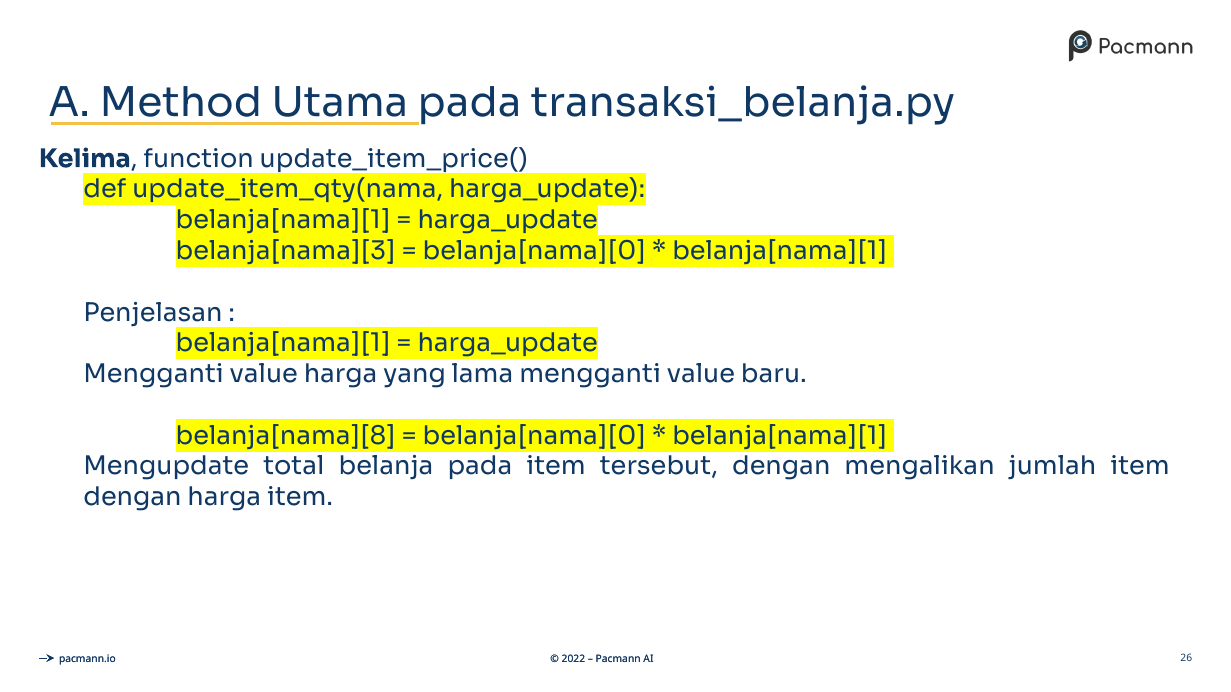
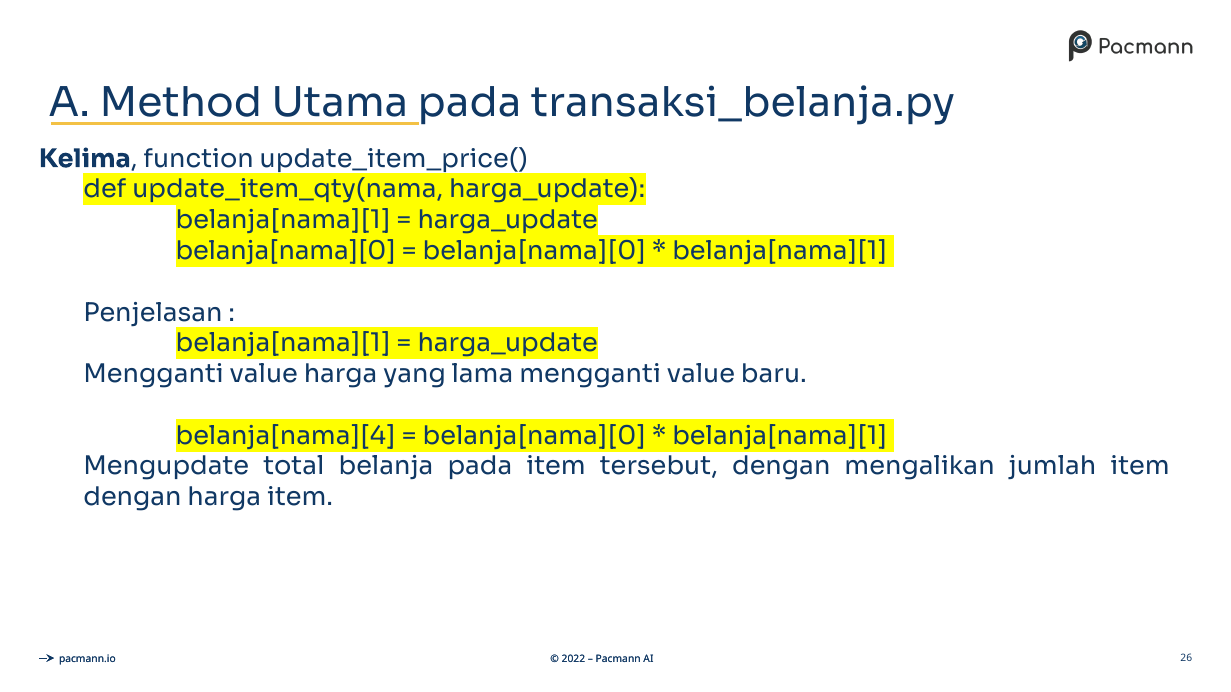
belanja[nama][3: belanja[nama][3 -> belanja[nama][0 (286, 251)
belanja[nama][8: belanja[nama][8 -> belanja[nama][4 (286, 436)
